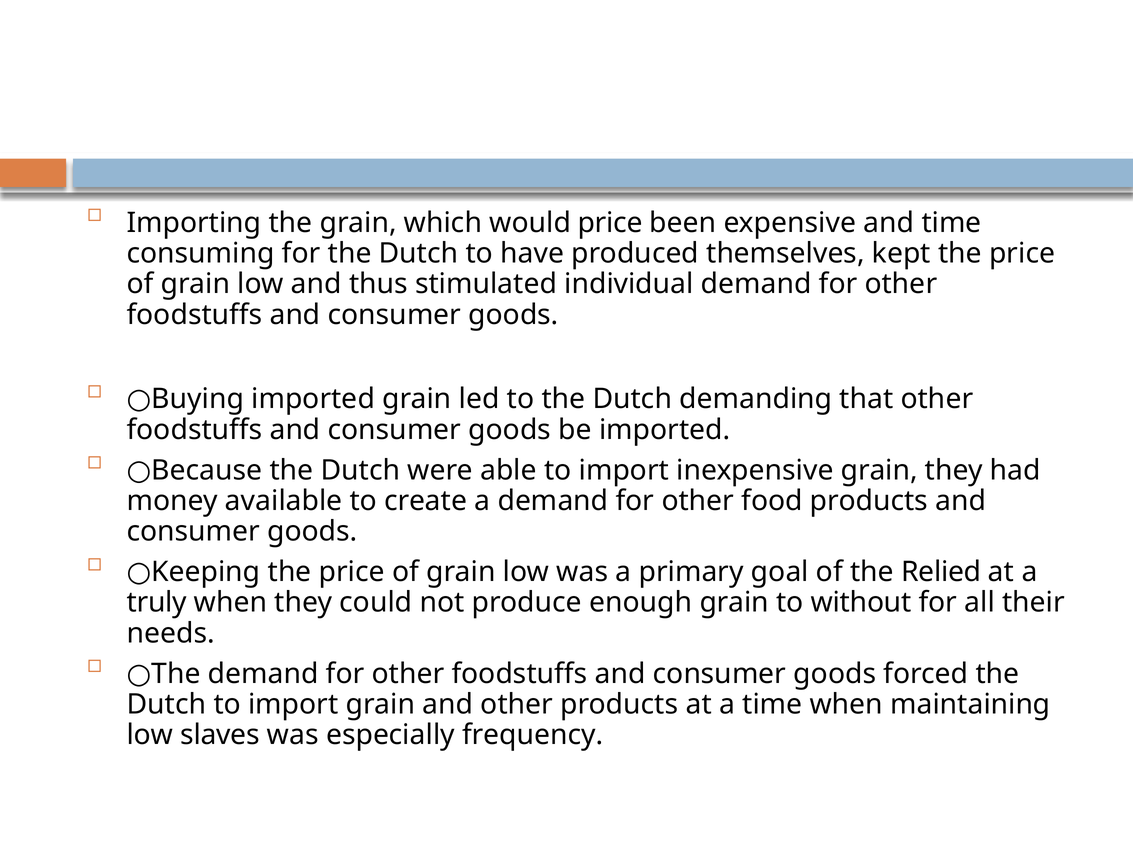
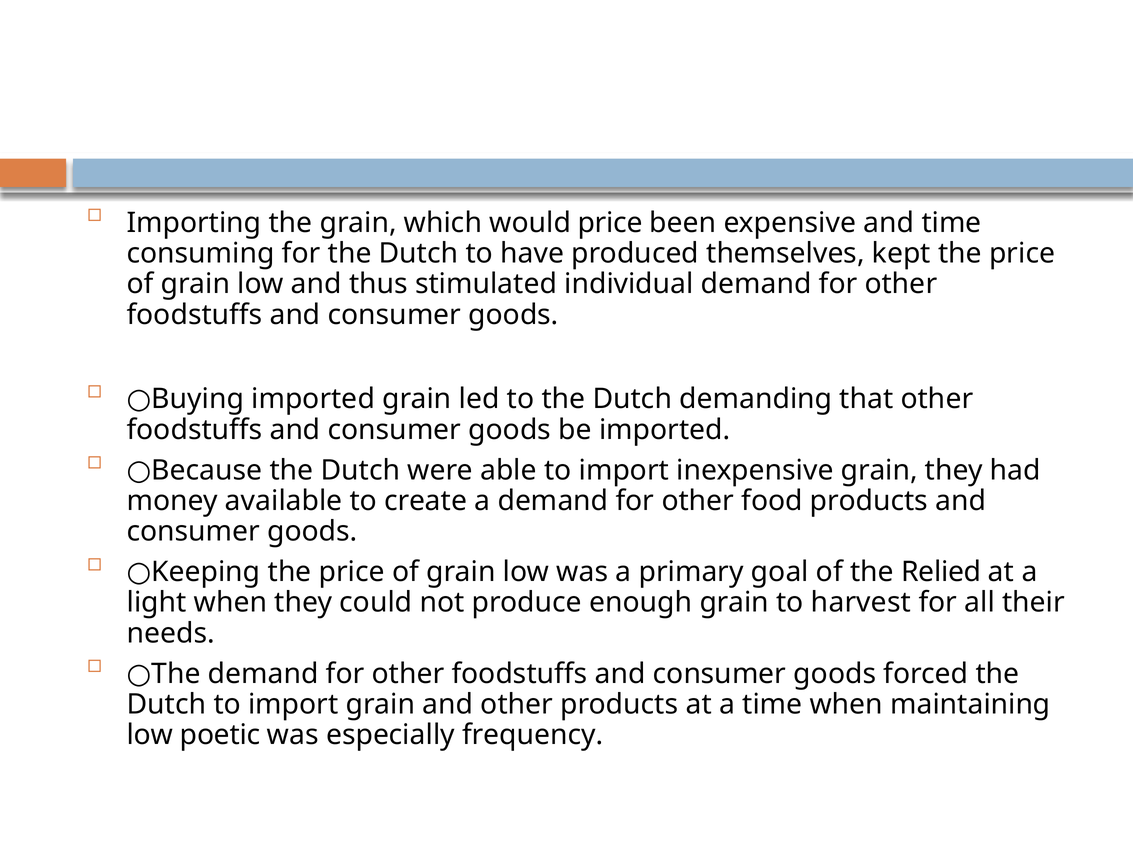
truly: truly -> light (157, 602)
without: without -> harvest (861, 602)
slaves: slaves -> poetic (220, 735)
